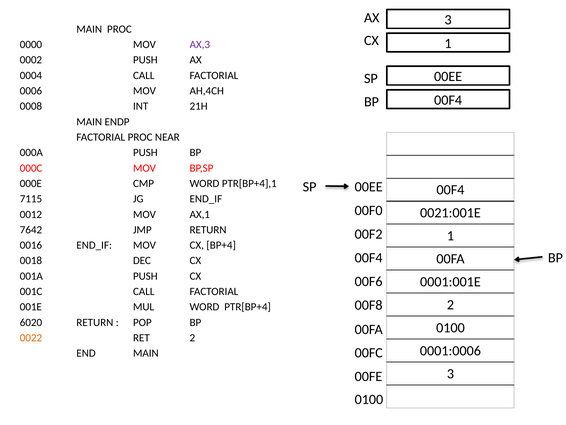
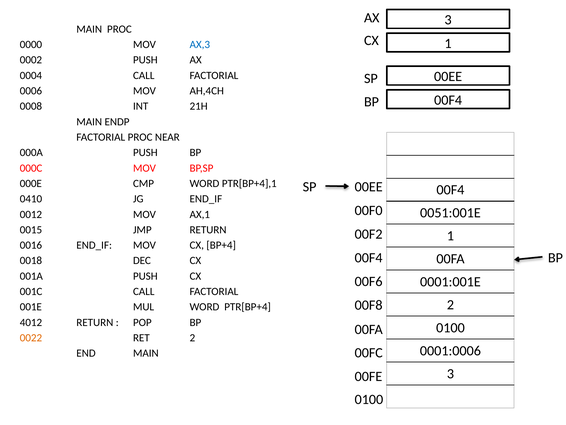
AX,3 colour: purple -> blue (200, 44)
7115: 7115 -> 0410 (31, 199)
0021:001E: 0021:001E -> 0051:001E (450, 213)
7642: 7642 -> 0015 (31, 230)
6020: 6020 -> 4012 (31, 322)
